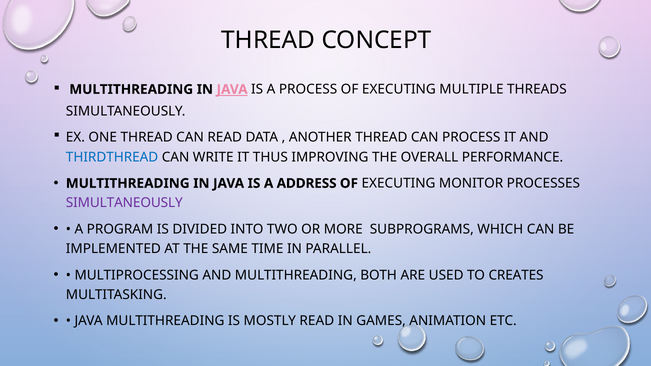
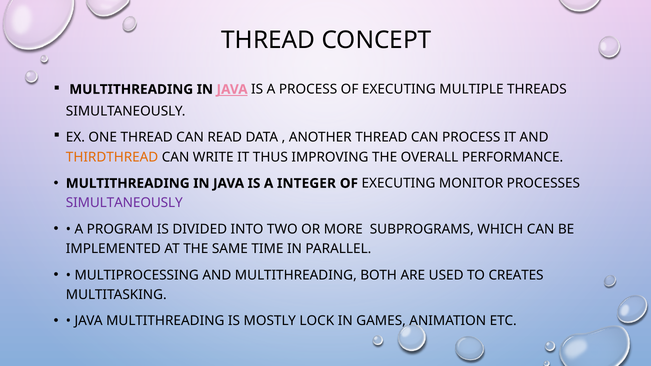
THIRDTHREAD colour: blue -> orange (112, 157)
ADDRESS: ADDRESS -> INTEGER (306, 183)
MOSTLY READ: READ -> LOCK (317, 321)
